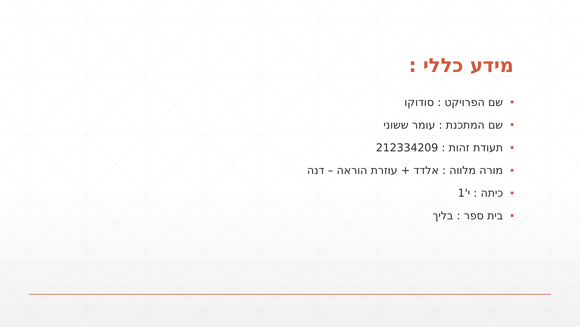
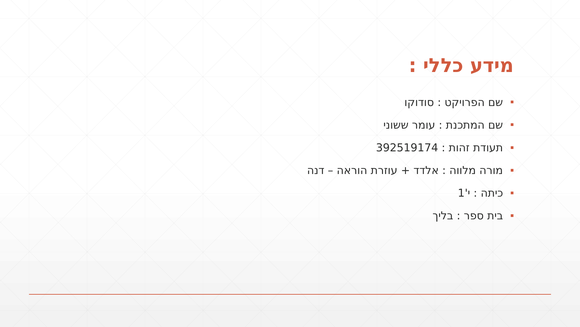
212334209: 212334209 -> 392519174 (407, 147)
